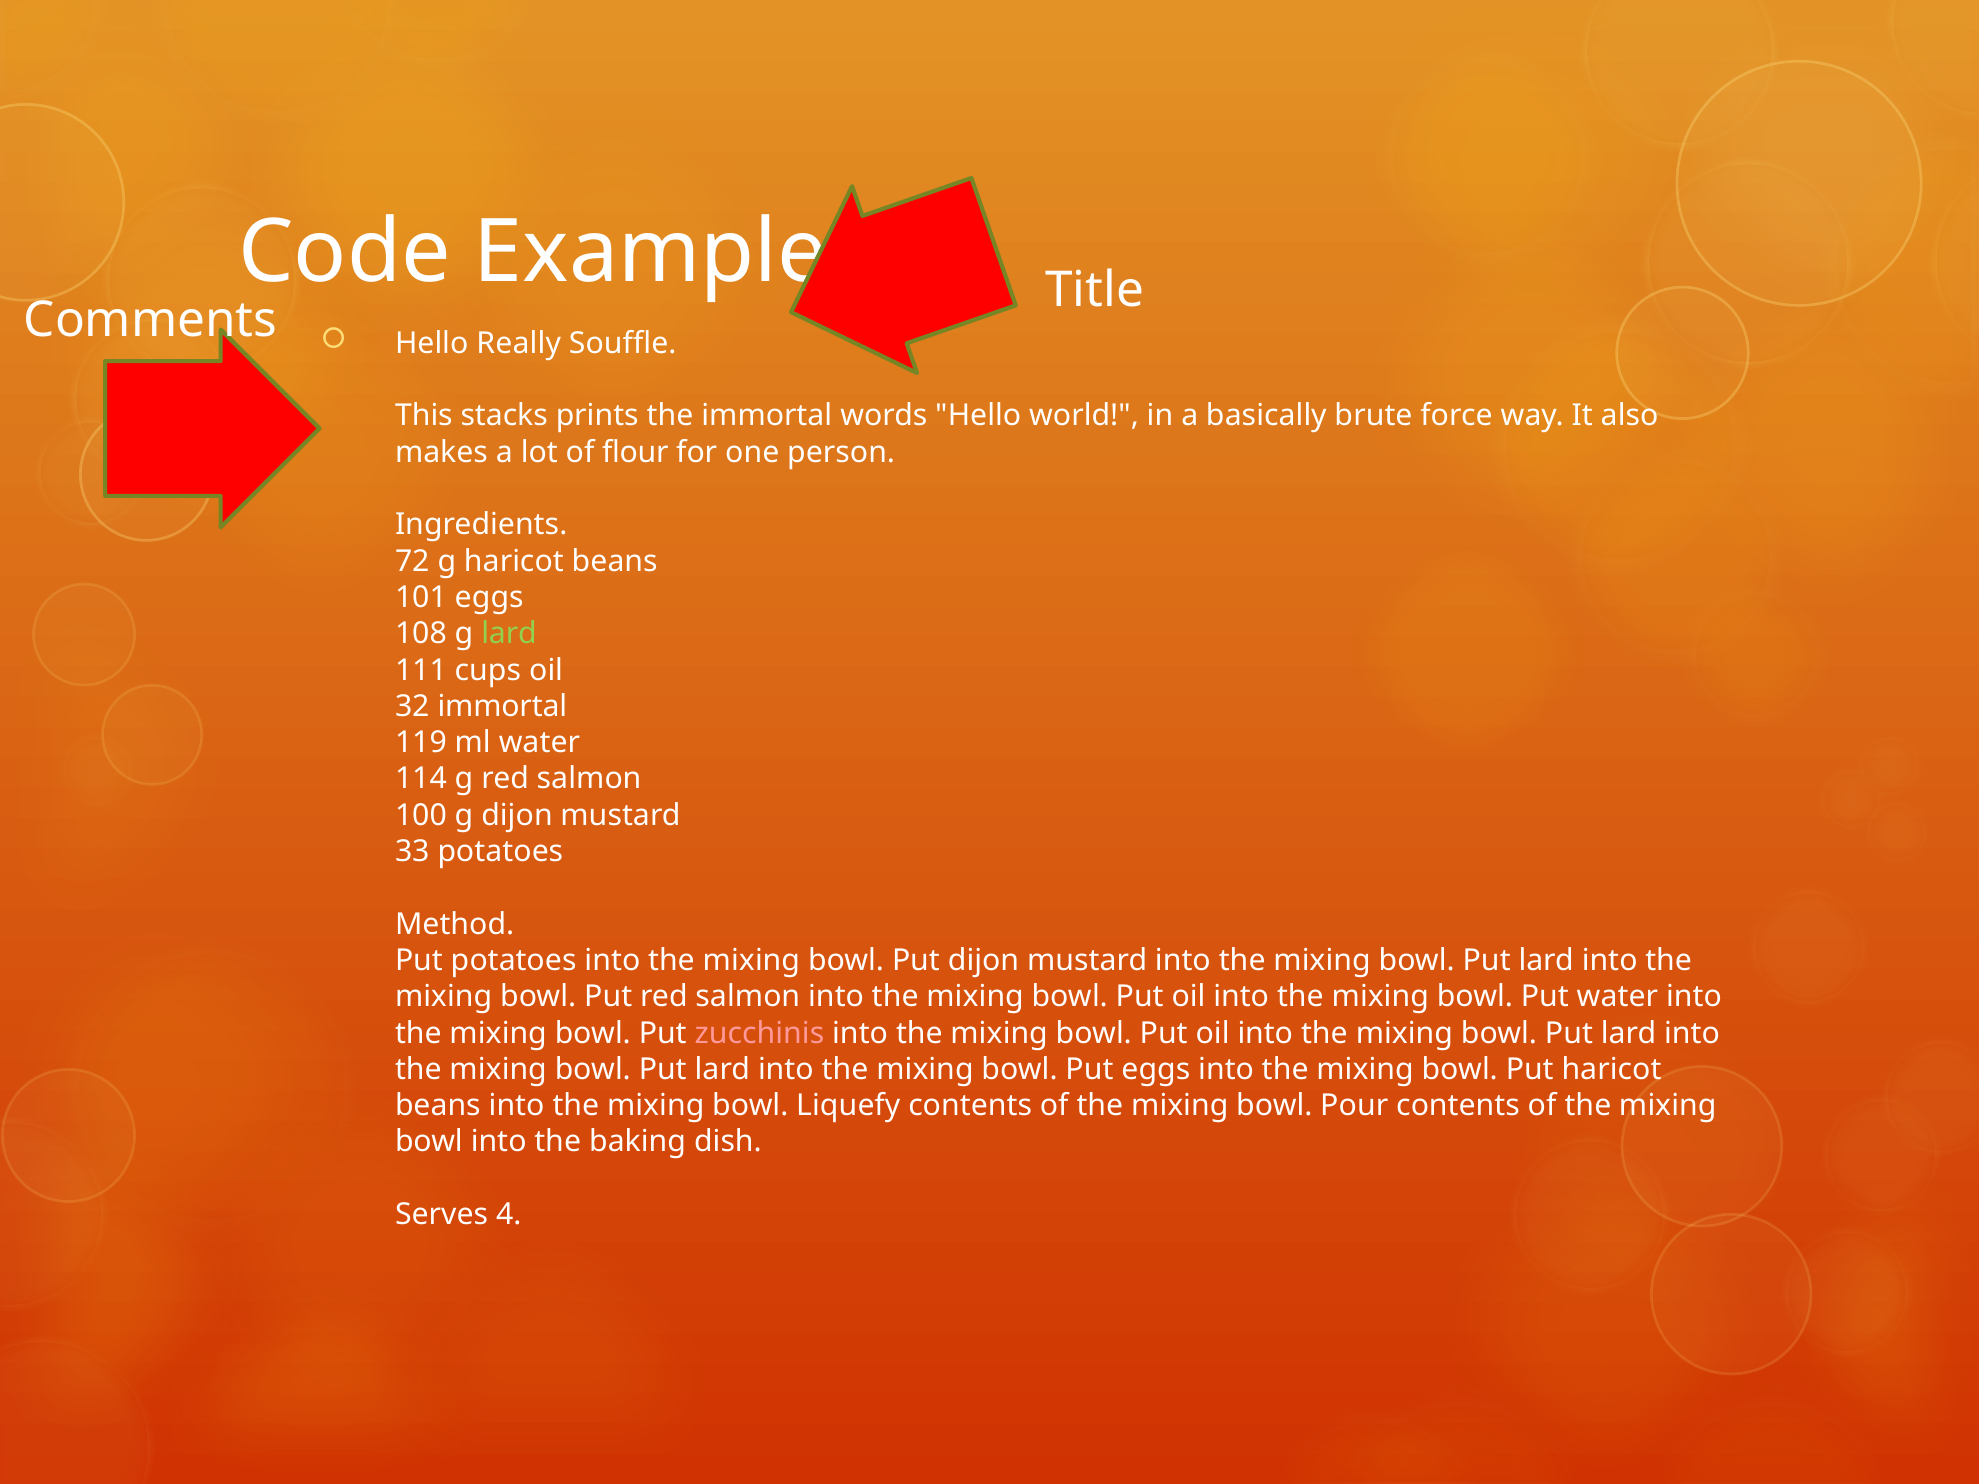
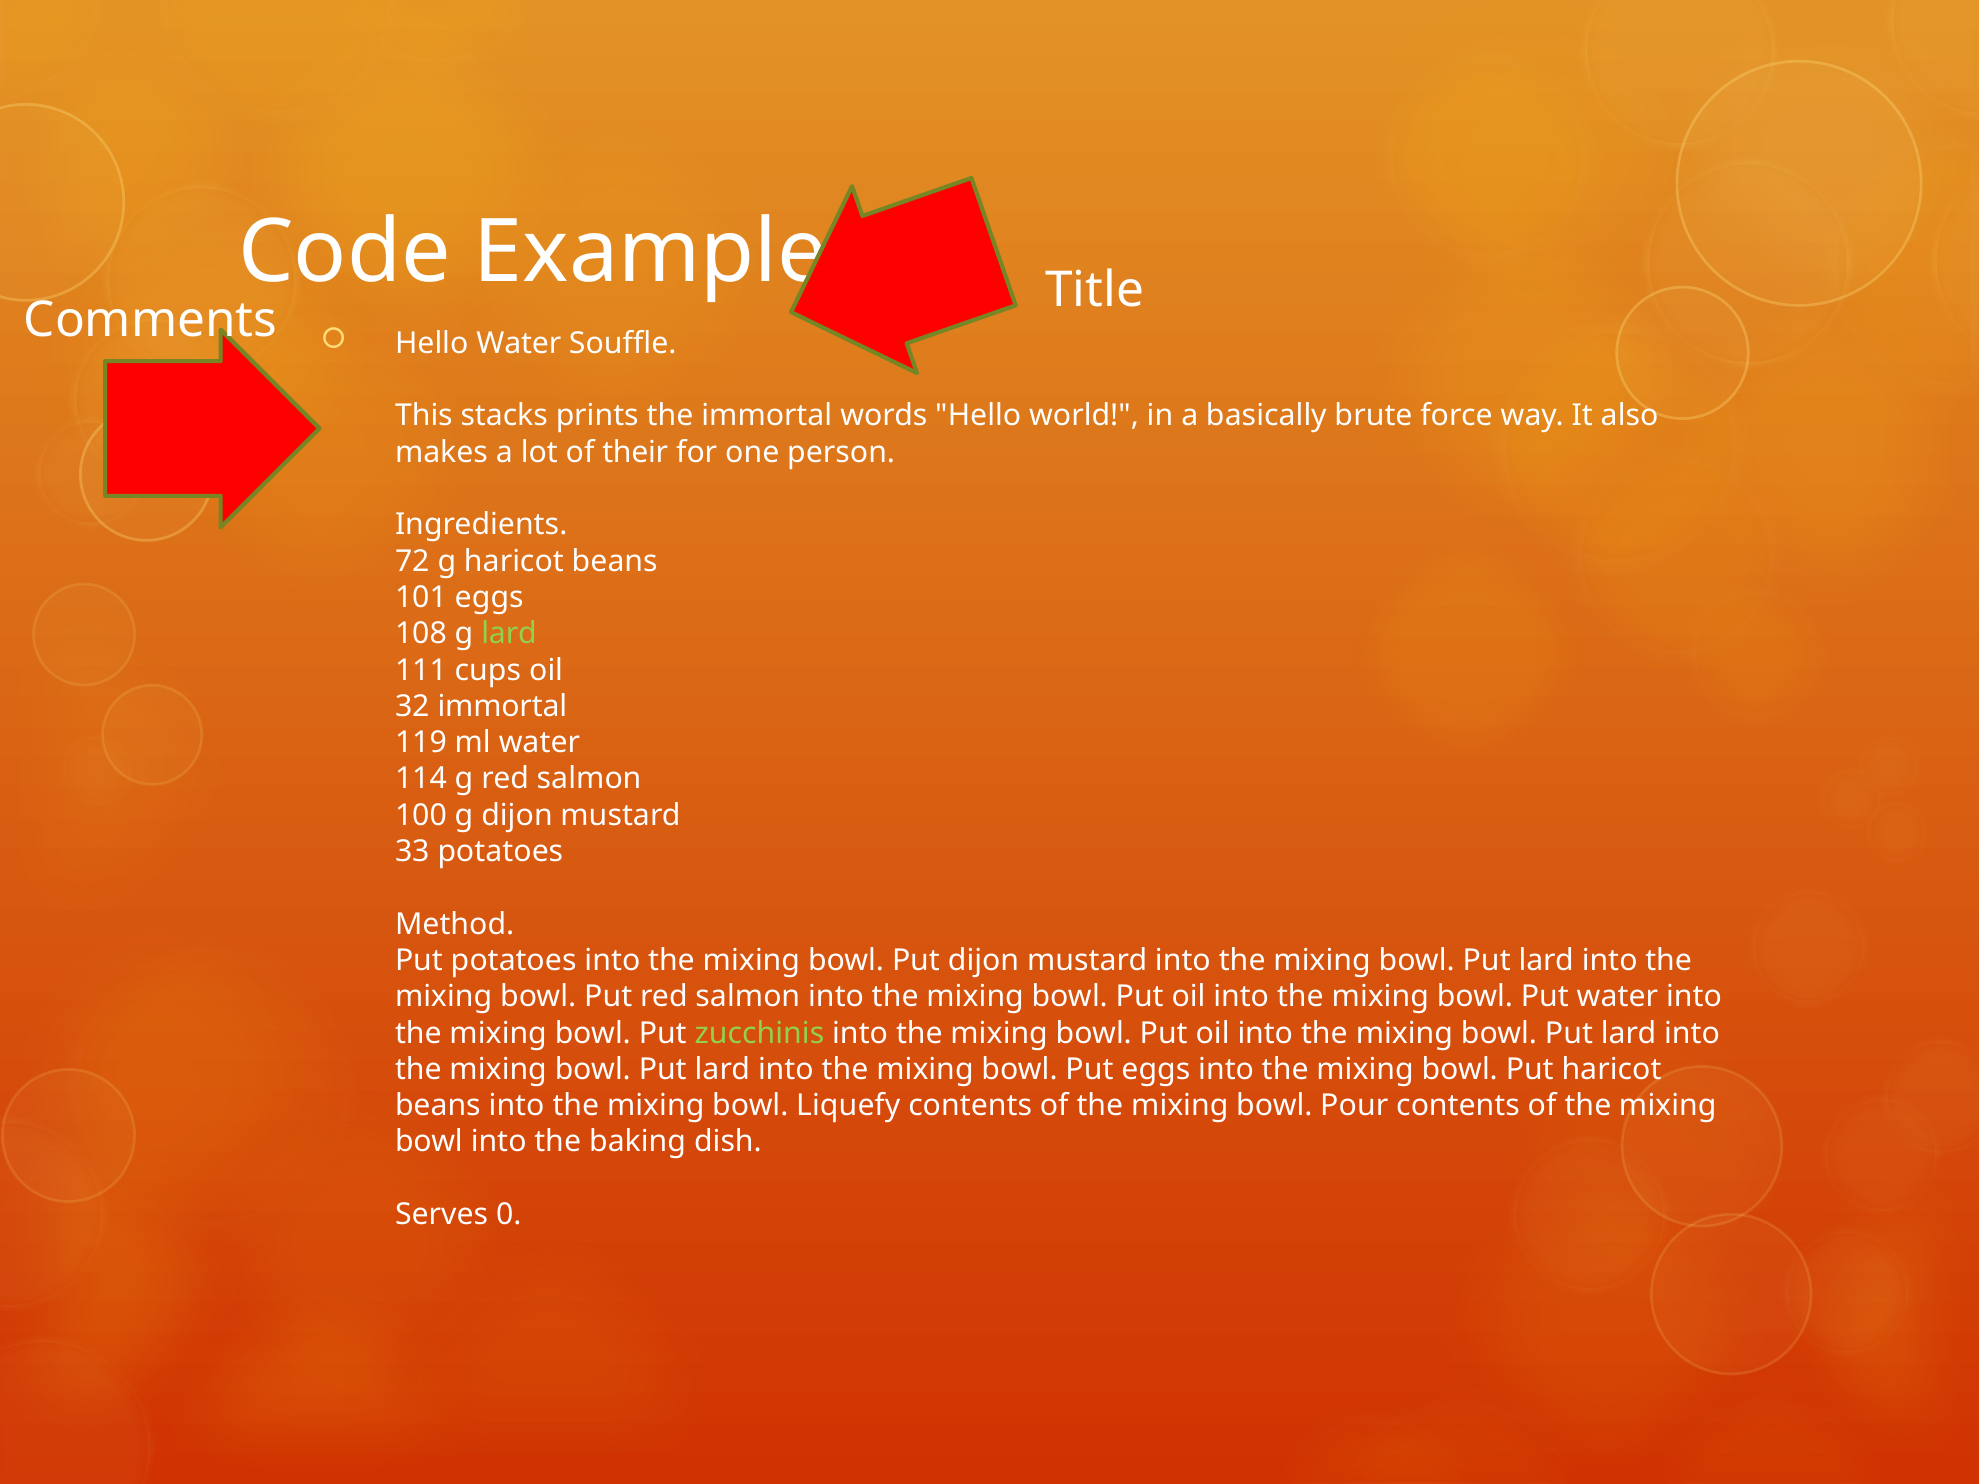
Hello Really: Really -> Water (519, 343)
flour: flour -> their (635, 452)
zucchinis colour: pink -> light green (759, 1033)
4: 4 -> 0 (509, 1215)
